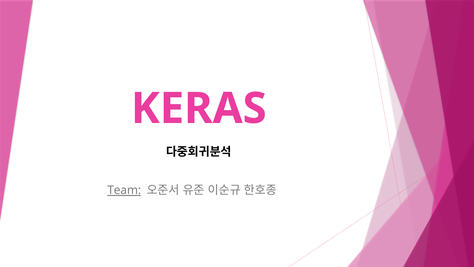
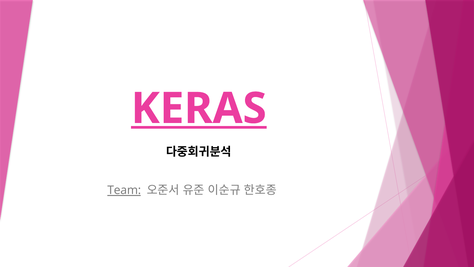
KERAS underline: none -> present (199, 108)
